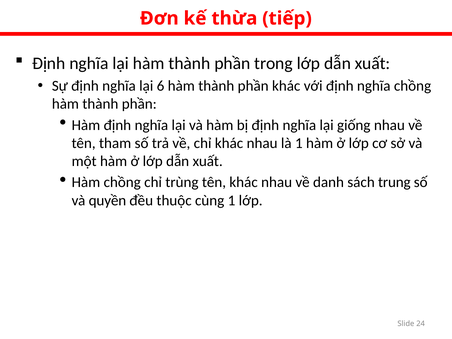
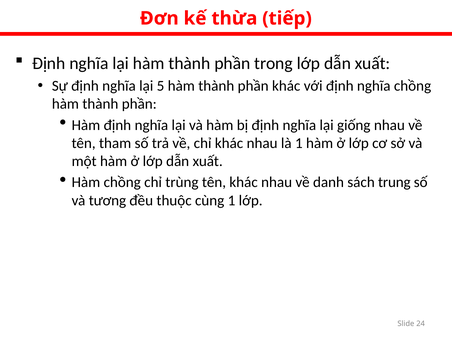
6: 6 -> 5 (161, 86)
quyền: quyền -> tương (107, 200)
